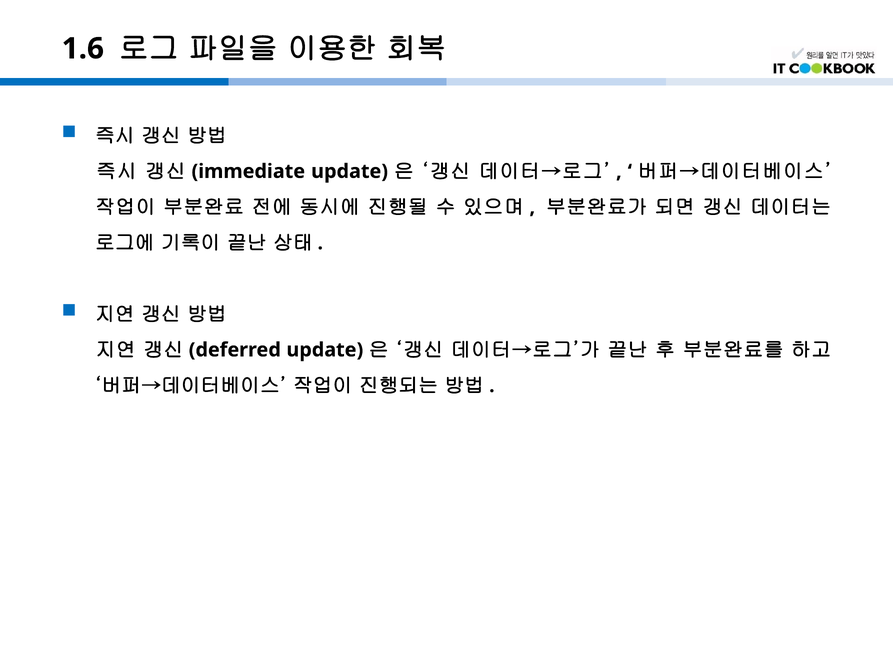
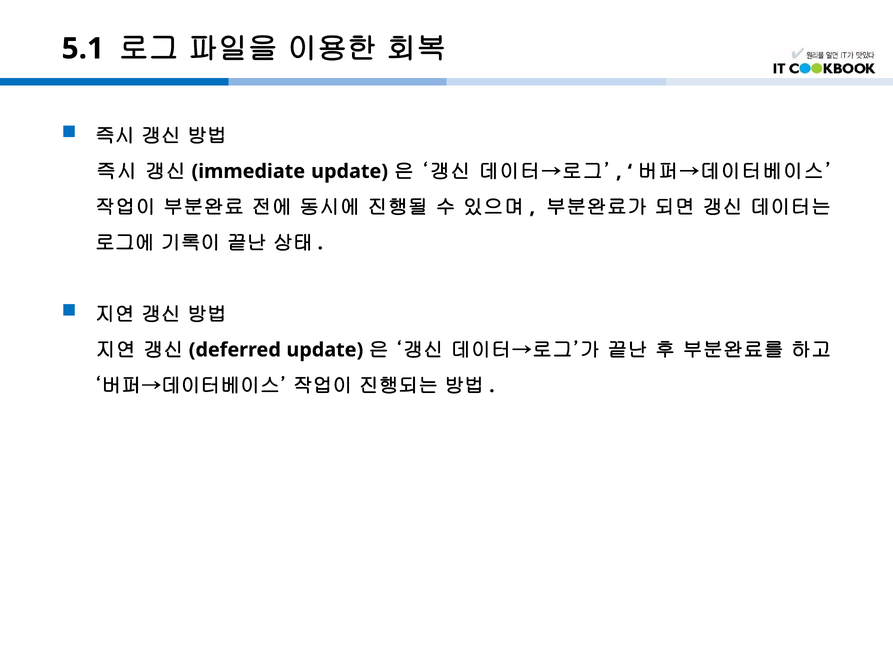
1.6: 1.6 -> 5.1 (83, 49)
